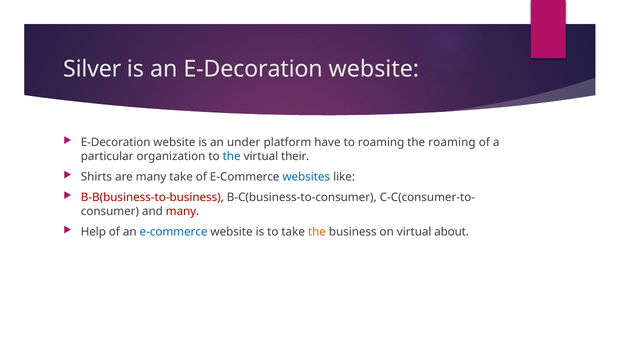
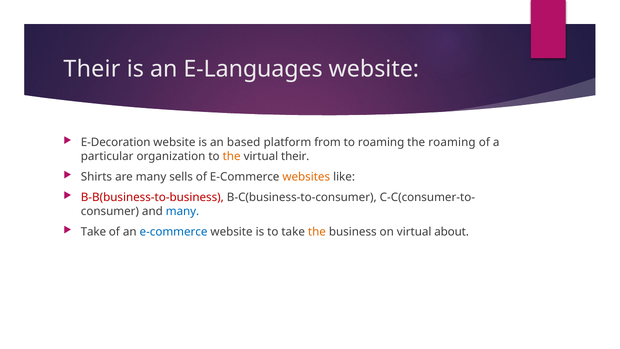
Silver: Silver -> Their (92, 69)
an E-Decoration: E-Decoration -> E-Languages (253, 69)
under: under -> based (244, 143)
have: have -> from (328, 143)
the colour: blue -> orange (232, 156)
many take: take -> sells (181, 177)
websites colour: blue -> orange (306, 177)
many colour: red -> blue (182, 211)
Help: Help -> Take (93, 232)
